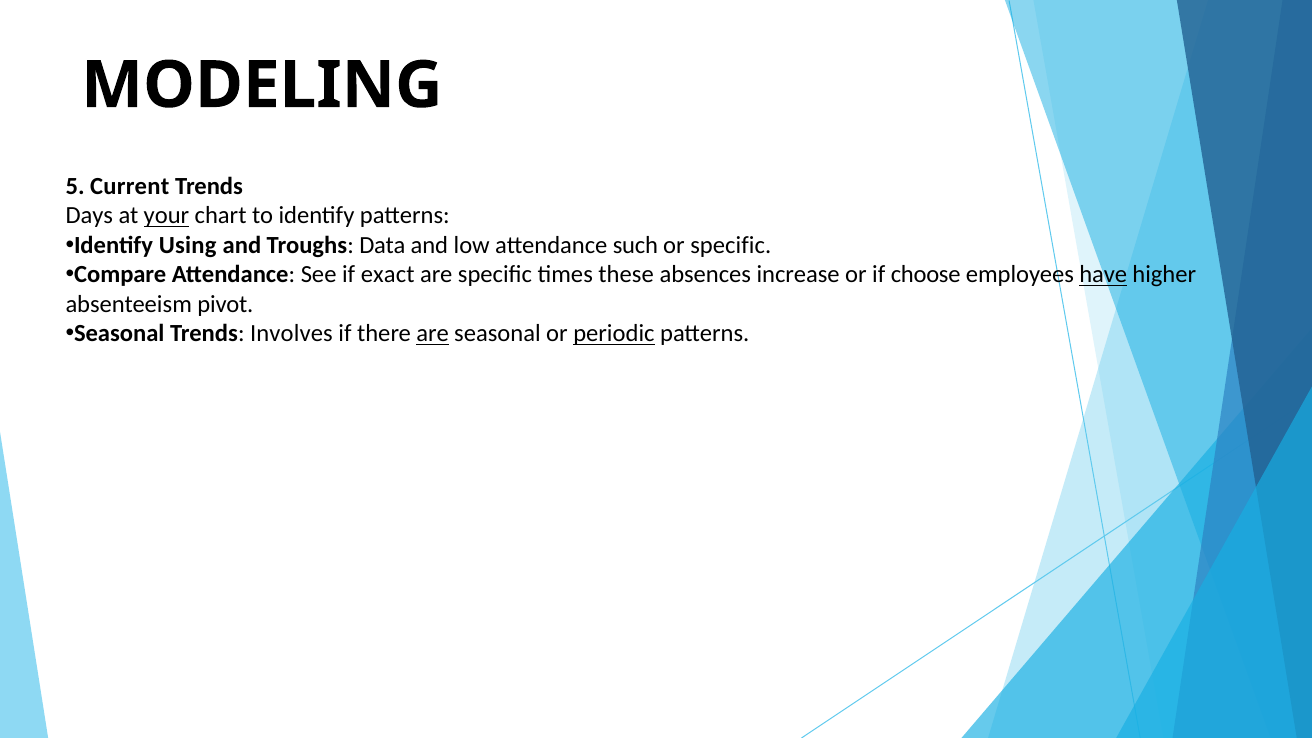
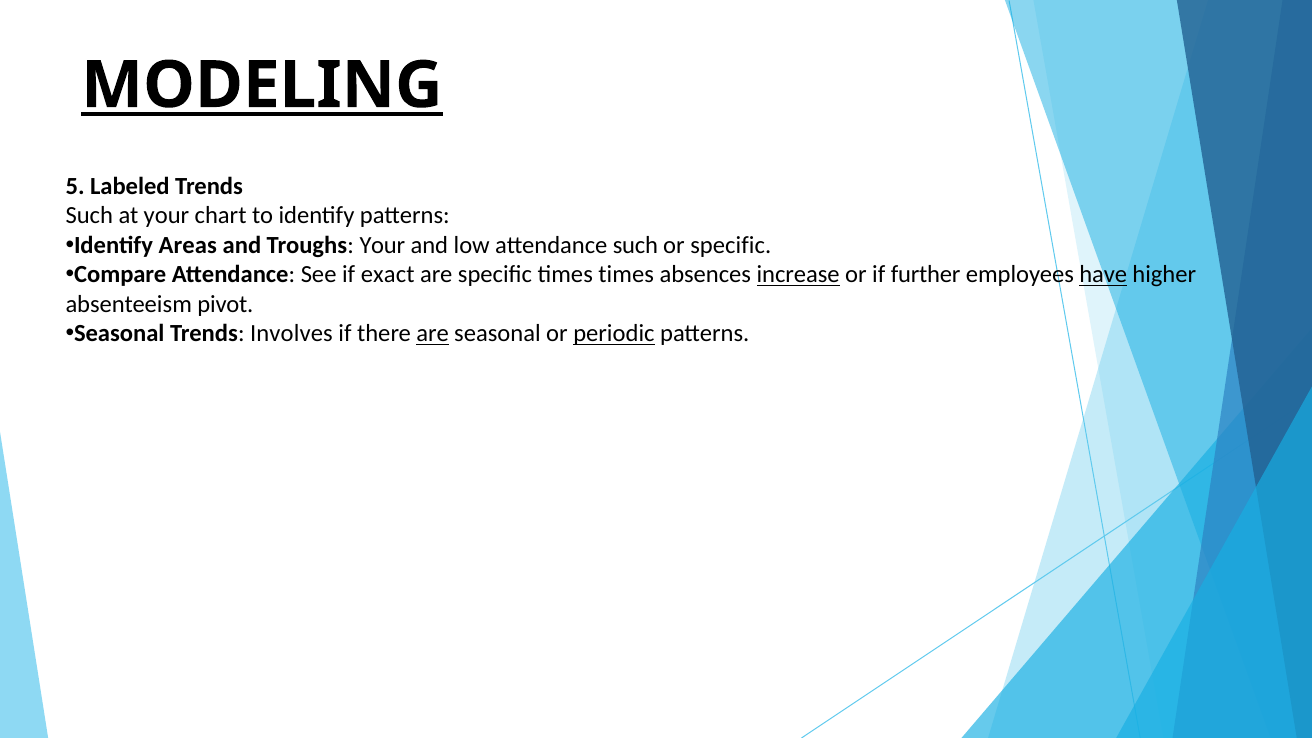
MODELING underline: none -> present (262, 85)
Current: Current -> Labeled (130, 186)
Days: Days -> Such (89, 216)
your underline: present -> none (166, 216)
Using: Using -> Areas (188, 245)
Troughs Data: Data -> Your (382, 245)
times these: these -> times (626, 275)
increase underline: none -> present (798, 275)
choose: choose -> further (926, 275)
